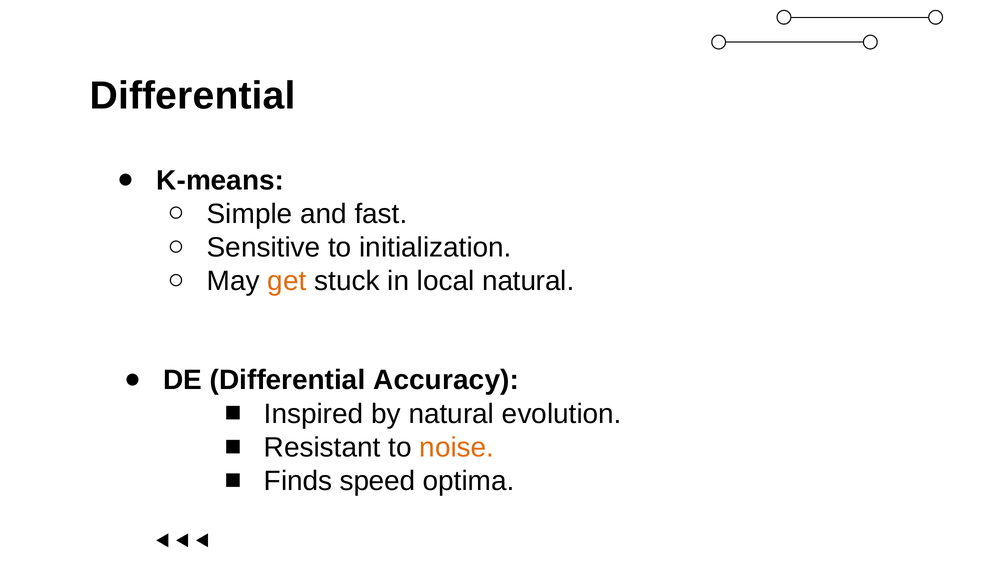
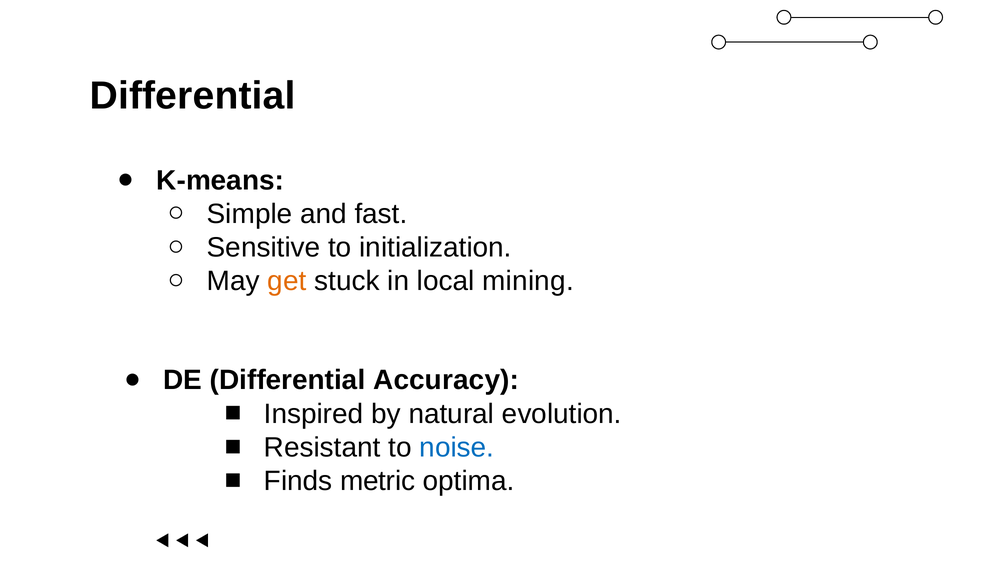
local natural: natural -> mining (528, 281)
noise colour: orange -> blue (457, 448)
speed: speed -> metric (378, 481)
